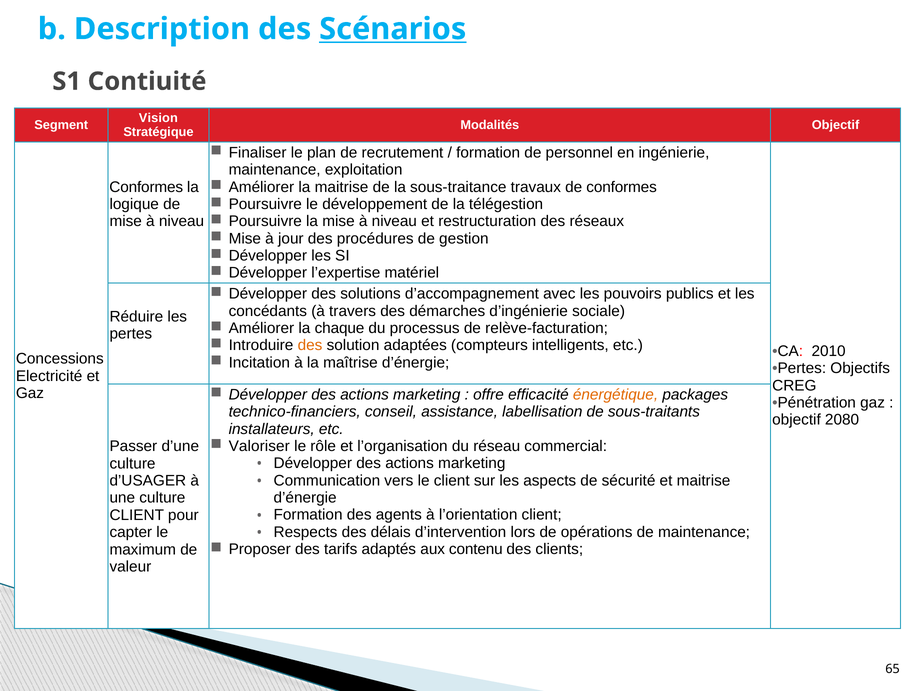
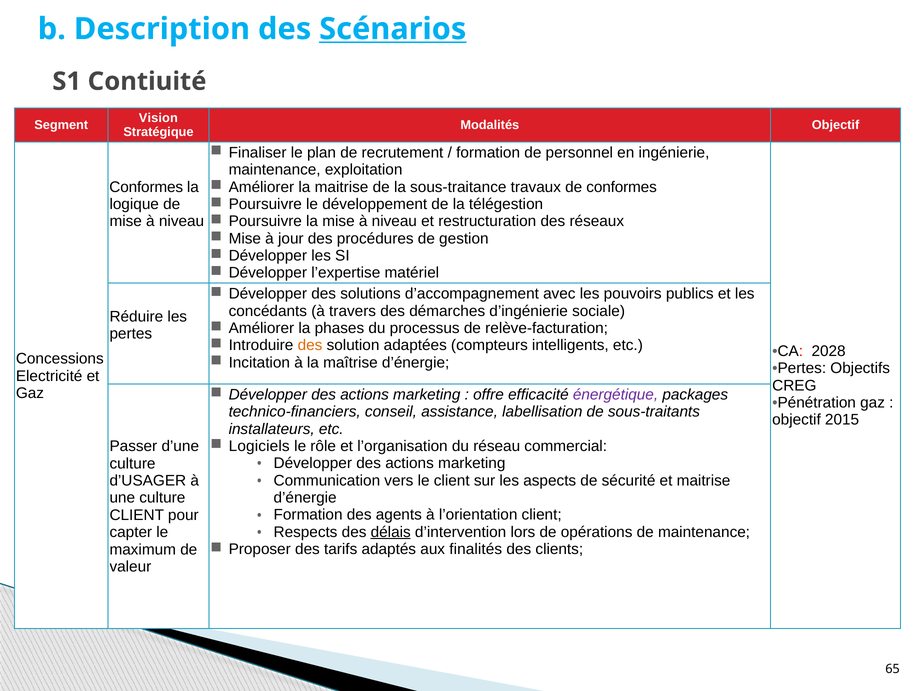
chaque: chaque -> phases (339, 328)
2010: 2010 -> 2028 (829, 351)
énergétique colour: orange -> purple (616, 395)
2080: 2080 -> 2015 (842, 420)
Valoriser: Valoriser -> Logiciels (259, 446)
délais underline: none -> present (391, 532)
contenu: contenu -> finalités (476, 550)
